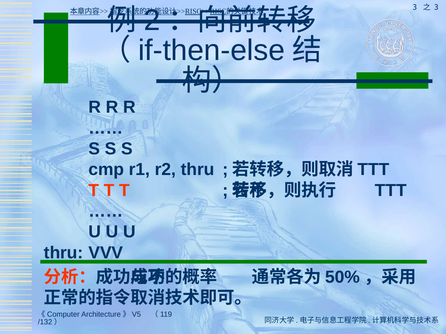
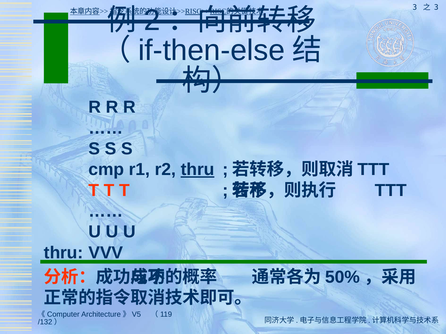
thru underline: none -> present (198, 170)
